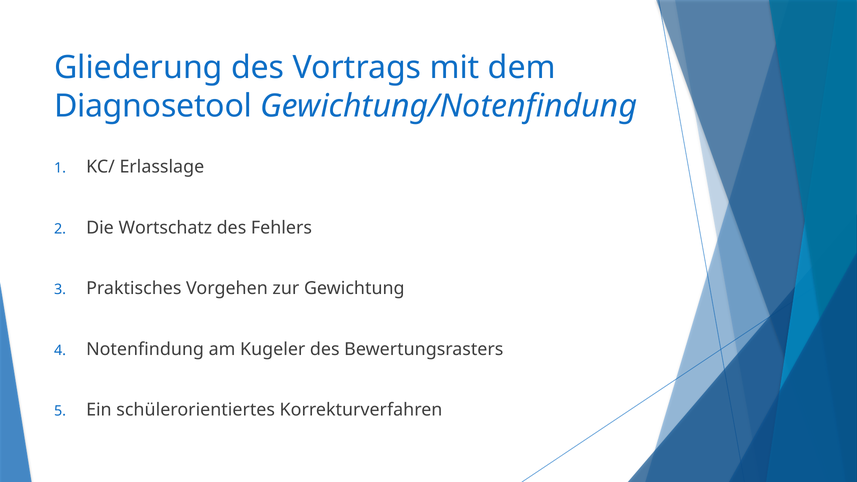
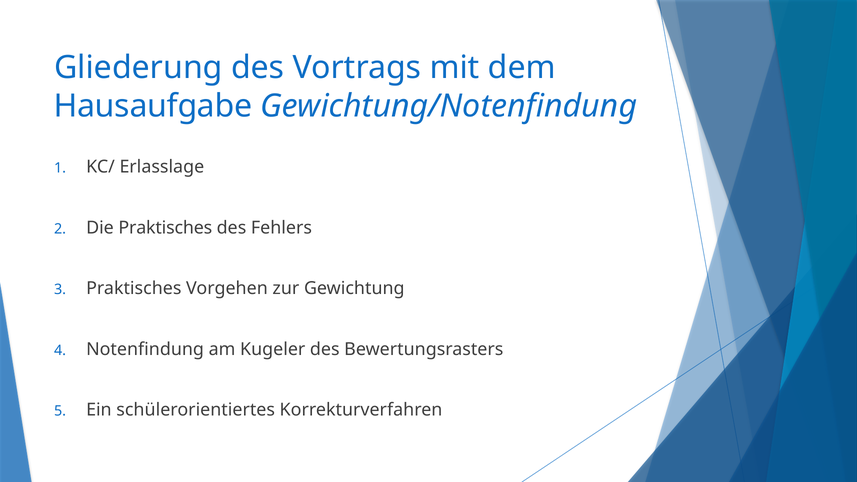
Diagnosetool: Diagnosetool -> Hausaufgabe (153, 106)
Die Wortschatz: Wortschatz -> Praktisches (165, 228)
